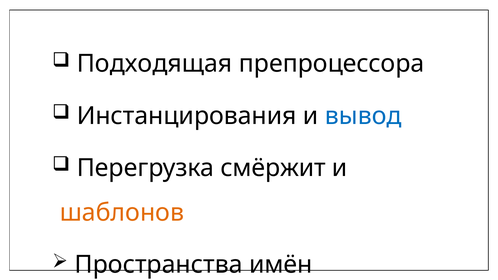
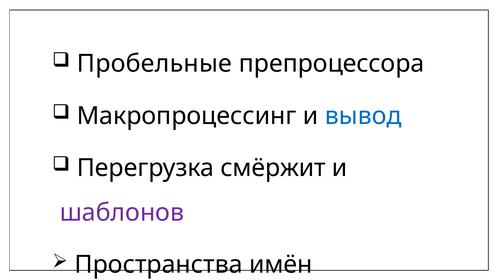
Подходящая: Подходящая -> Пробельные (154, 64)
Инстанцирования: Инстанцирования -> Макропроцессинг (187, 116)
шаблонов colour: orange -> purple (122, 213)
